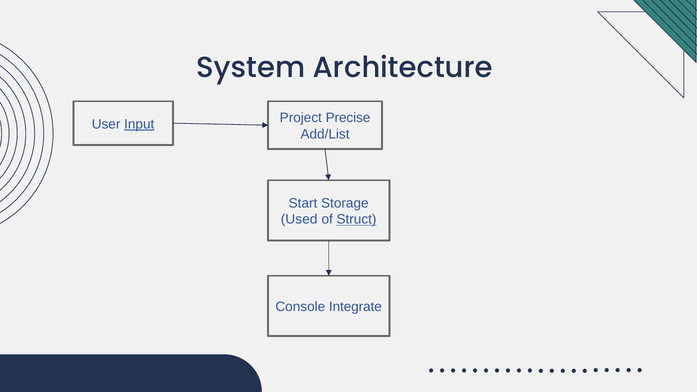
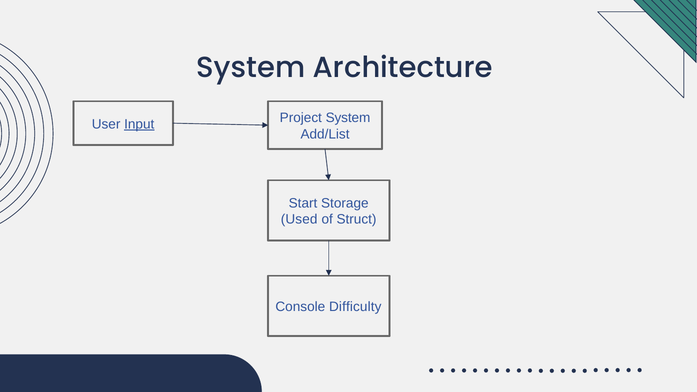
Project Precise: Precise -> System (348, 118)
Struct underline: present -> none (357, 220)
Integrate: Integrate -> Difficulty (355, 307)
